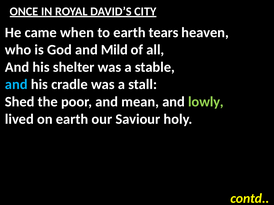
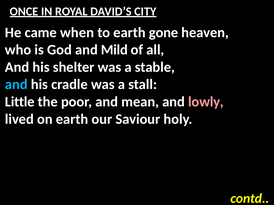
tears: tears -> gone (164, 33)
Shed: Shed -> Little (20, 102)
lowly colour: light green -> pink (206, 102)
